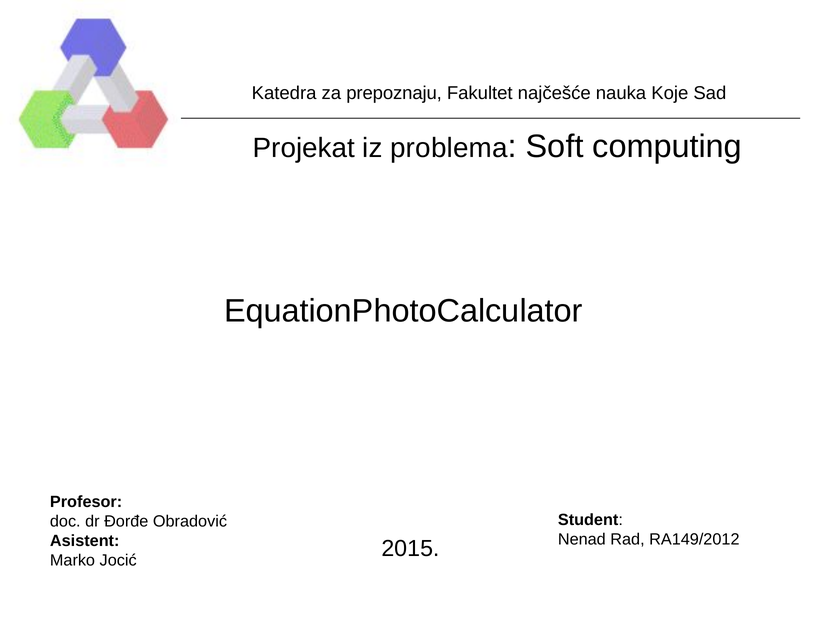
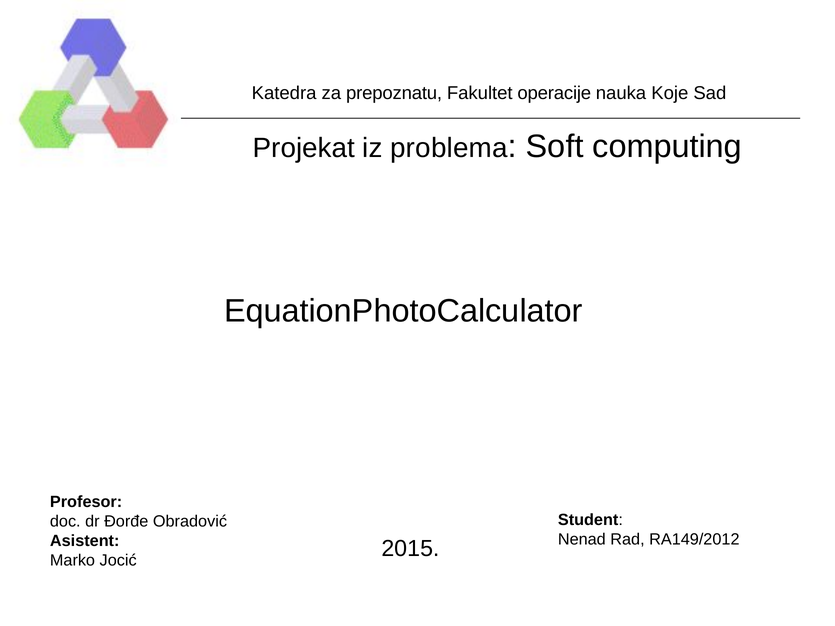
prepoznaju: prepoznaju -> prepoznatu (394, 93)
najčešće: najčešće -> operacije (554, 93)
